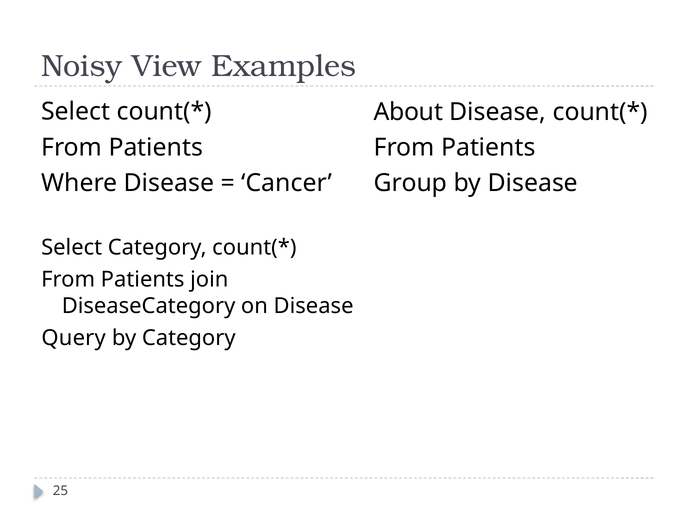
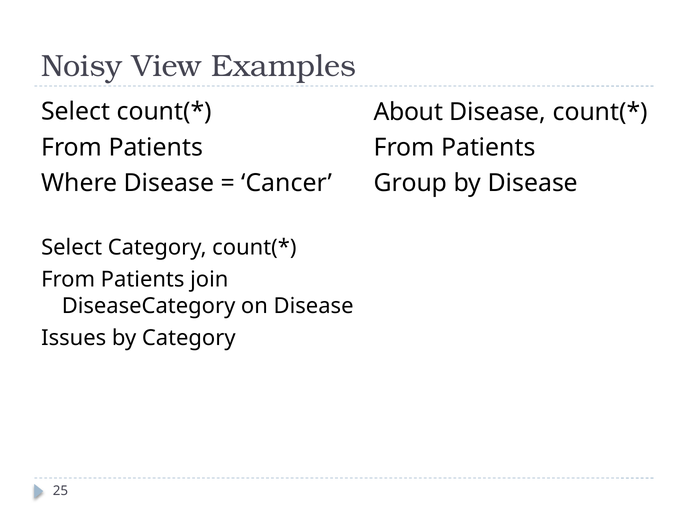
Query: Query -> Issues (74, 338)
